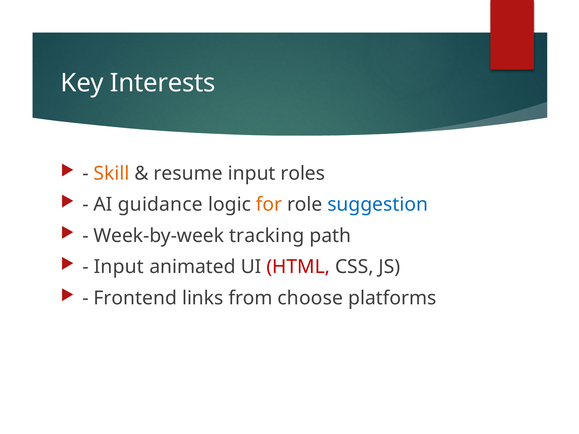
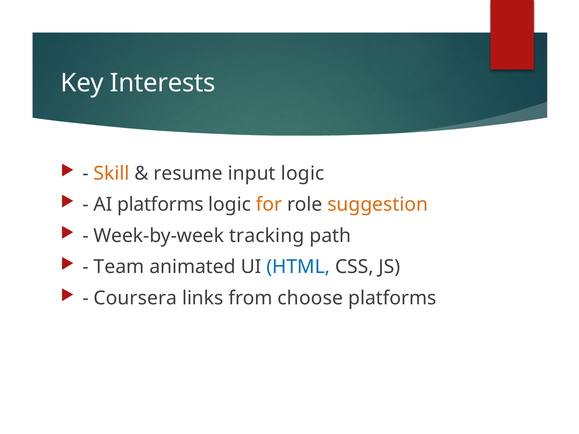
input roles: roles -> logic (303, 173)
AI guidance: guidance -> platforms (160, 205)
suggestion colour: blue -> orange (378, 205)
Input: Input -> Team (119, 267)
HTML colour: red -> blue (298, 267)
Frontend: Frontend -> Coursera (135, 298)
